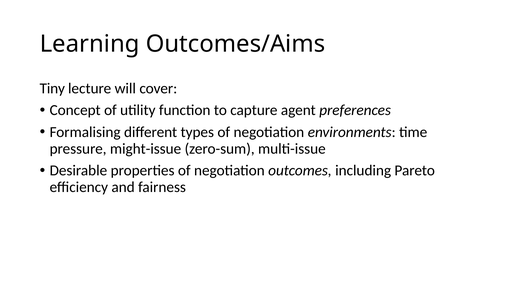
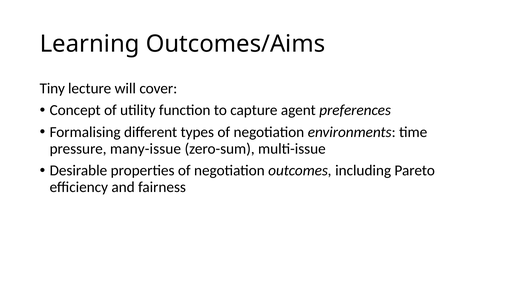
might-issue: might-issue -> many-issue (146, 148)
